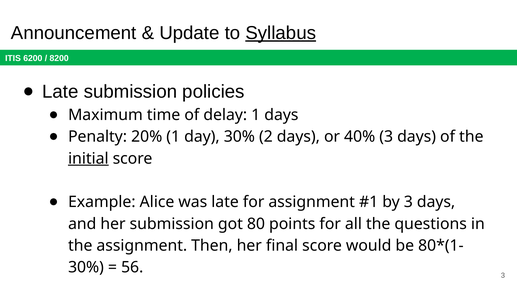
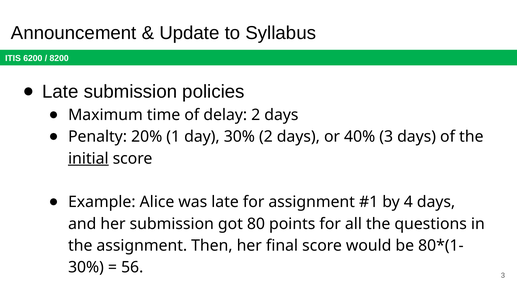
Syllabus underline: present -> none (281, 33)
delay 1: 1 -> 2 (256, 115)
by 3: 3 -> 4 (408, 202)
